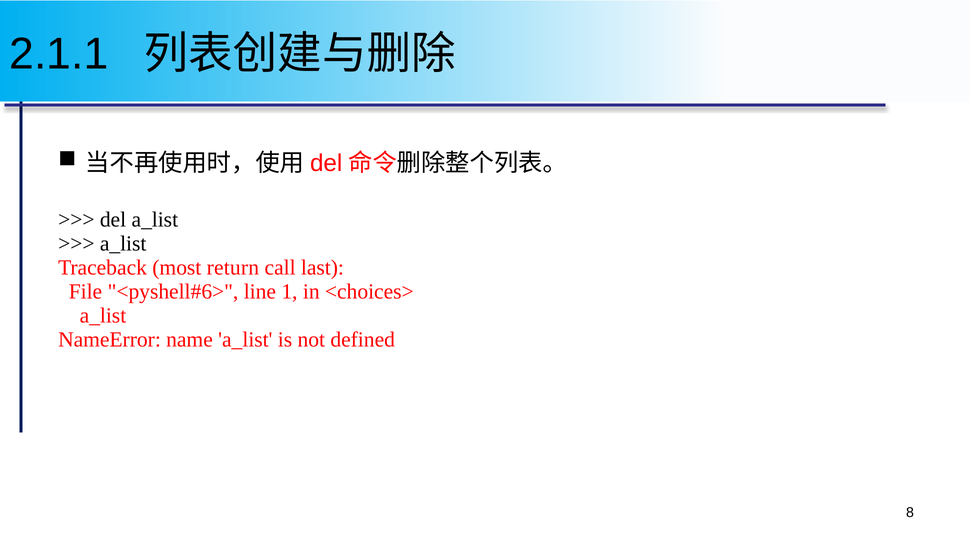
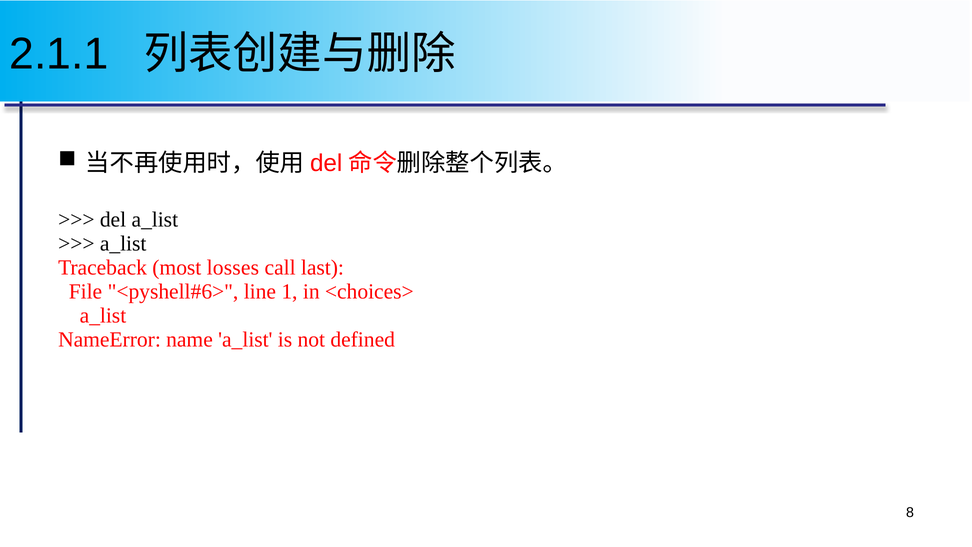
return: return -> losses (233, 267)
